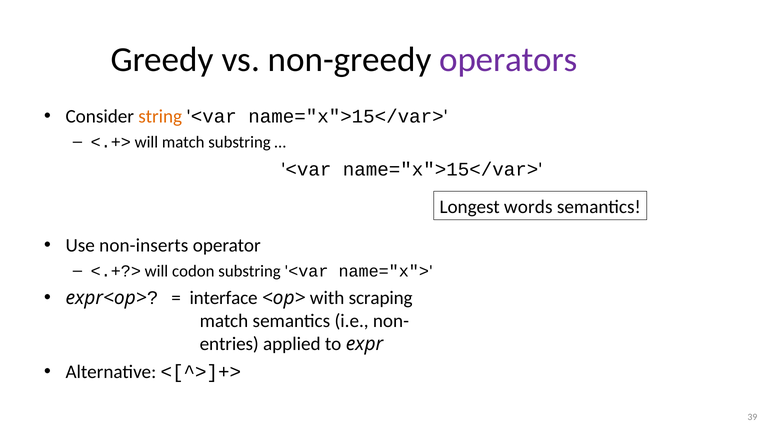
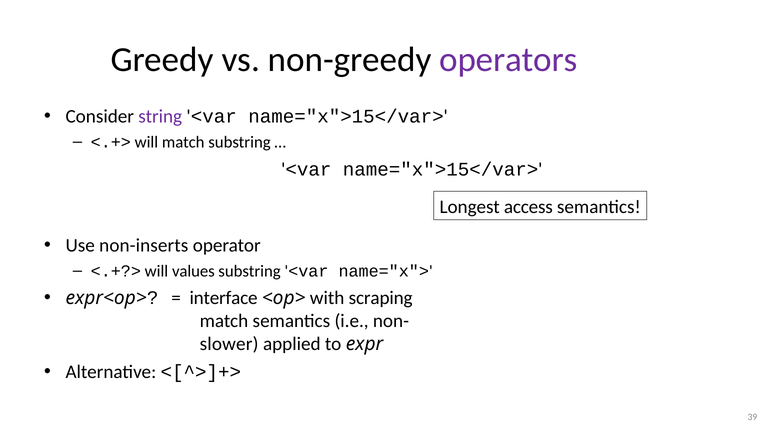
string colour: orange -> purple (160, 116)
words: words -> access (528, 207)
codon: codon -> values (193, 271)
entries: entries -> slower (229, 344)
